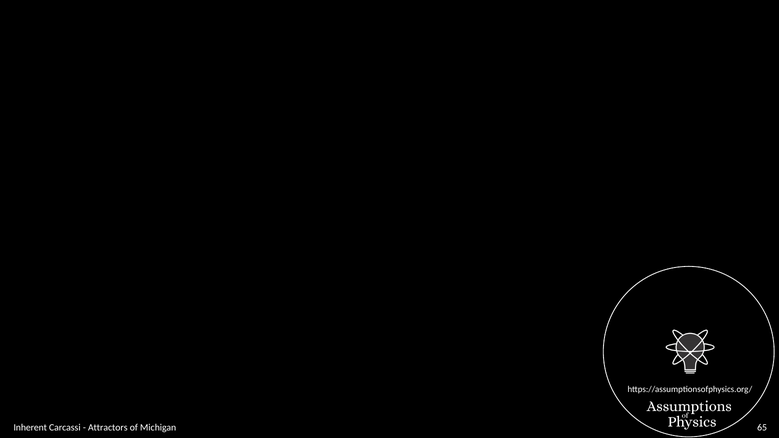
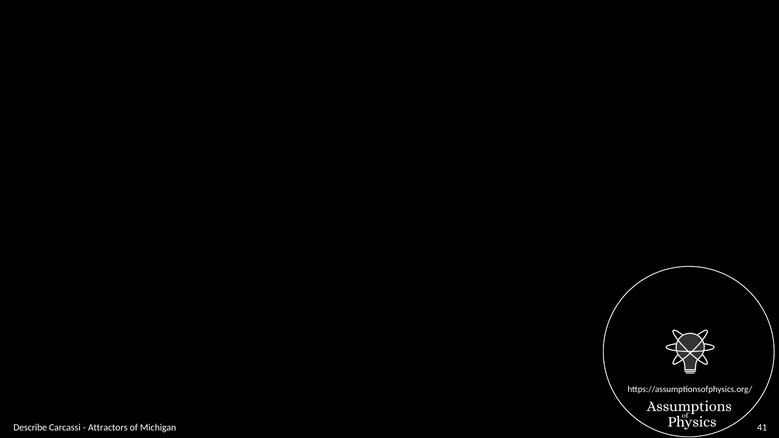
Inherent: Inherent -> Describe (30, 428)
65: 65 -> 41 (762, 428)
